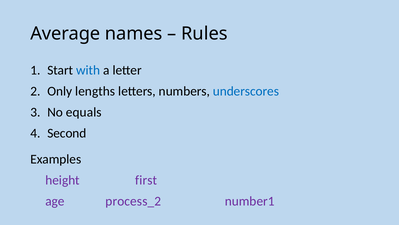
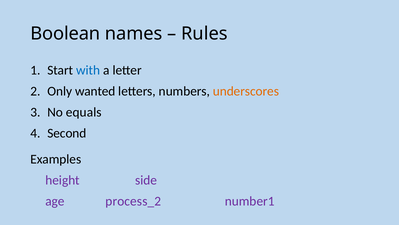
Average: Average -> Boolean (65, 34)
lengths: lengths -> wanted (95, 91)
underscores colour: blue -> orange (246, 91)
first: first -> side (146, 180)
